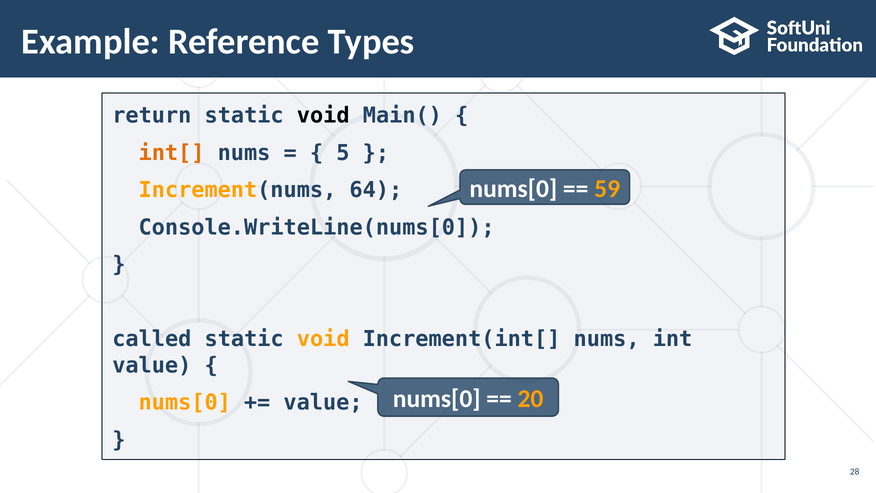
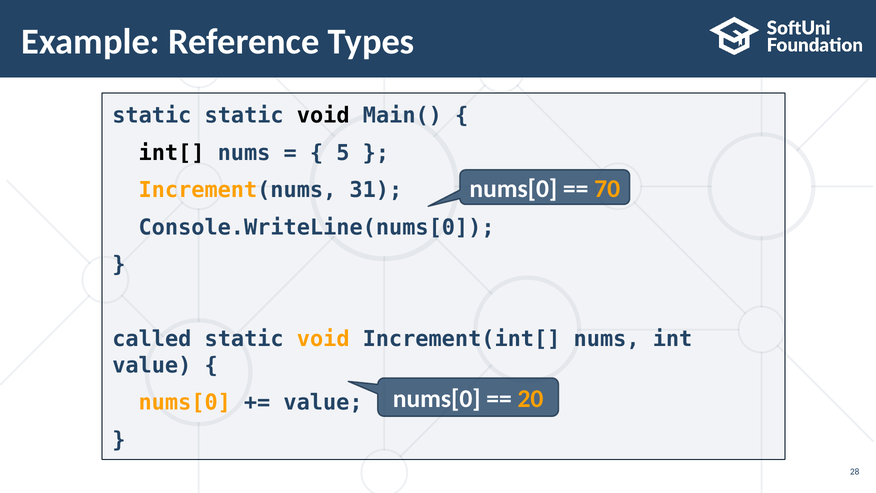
return: return -> static (152, 116)
int[ colour: orange -> black (172, 153)
59: 59 -> 70 (607, 189)
64: 64 -> 31 (376, 190)
